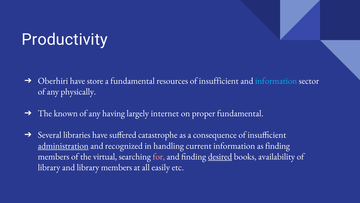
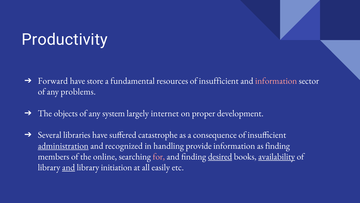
Oberhiri: Oberhiri -> Forward (53, 81)
information colour: light blue -> pink (276, 81)
physically: physically -> problems (78, 91)
known: known -> objects (66, 113)
having: having -> system (114, 113)
proper fundamental: fundamental -> development (240, 113)
current: current -> provide (199, 145)
virtual: virtual -> online (105, 156)
availability underline: none -> present (277, 156)
and underline: none -> present (69, 167)
library members: members -> initiation (117, 167)
